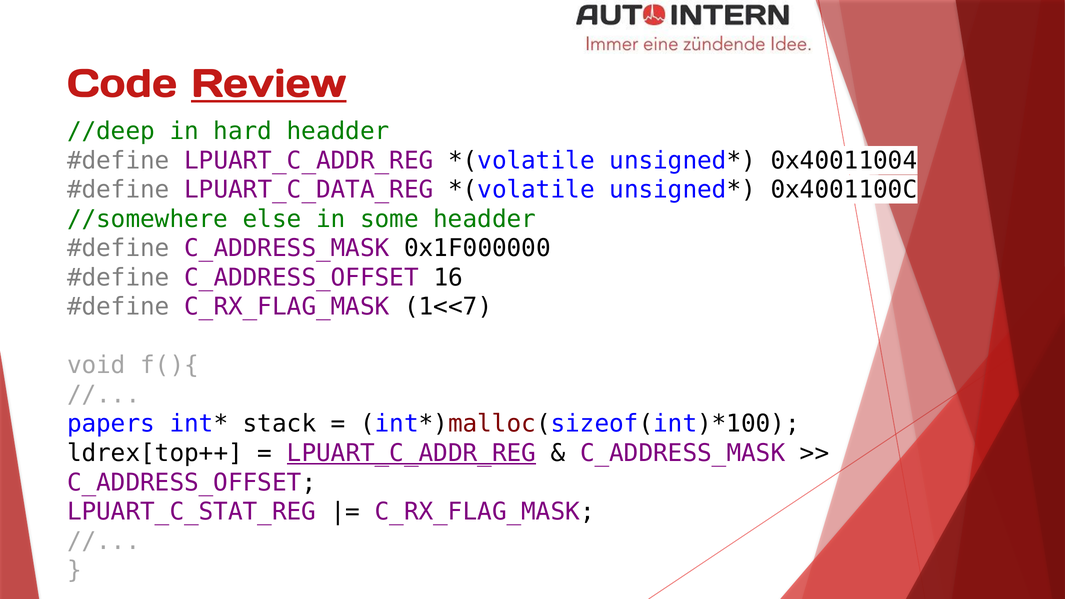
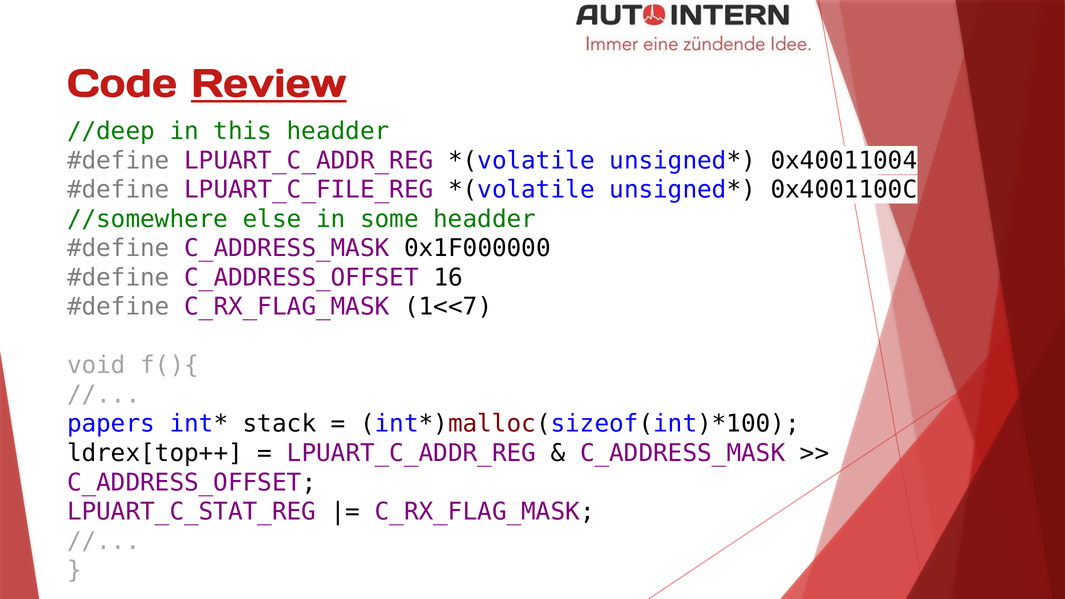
hard: hard -> this (243, 131)
LPUART_C_DATA_REG: LPUART_C_DATA_REG -> LPUART_C_FILE_REG (309, 190)
LPUART_C_ADDR_REG underline: present -> none (411, 453)
